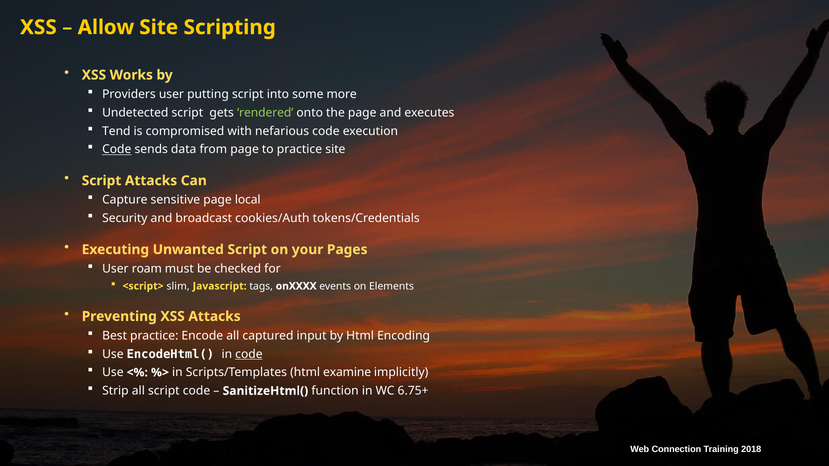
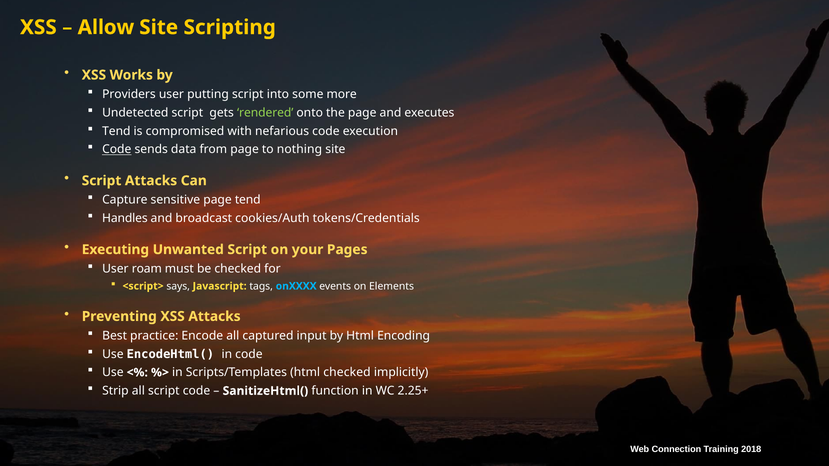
to practice: practice -> nothing (299, 150)
page local: local -> tend (248, 200)
Security: Security -> Handles (125, 219)
slim: slim -> says (178, 286)
onXXXX colour: white -> light blue (296, 286)
code underline: present -> none (249, 354)
html examine: examine -> checked (347, 373)
6.75+: 6.75+ -> 2.25+ (413, 391)
